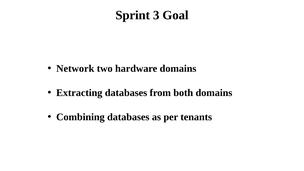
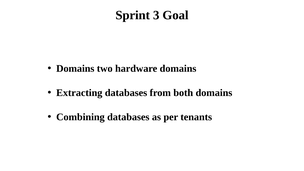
Network: Network -> Domains (75, 68)
